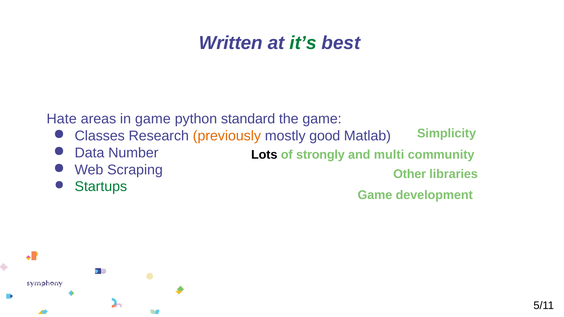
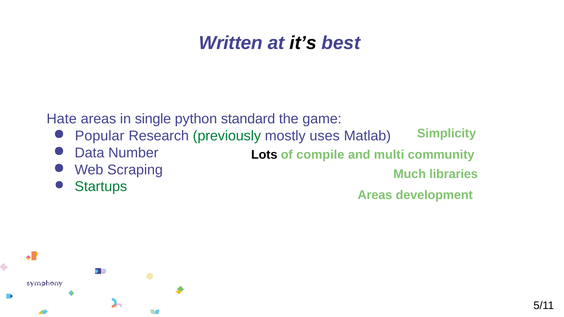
it’s colour: green -> black (303, 43)
in game: game -> single (153, 119)
Classes: Classes -> Popular (100, 136)
previously colour: orange -> green (227, 136)
good: good -> uses (325, 136)
strongly: strongly -> compile (320, 155)
Other: Other -> Much (410, 174)
Game: Game -> Areas (375, 195)
